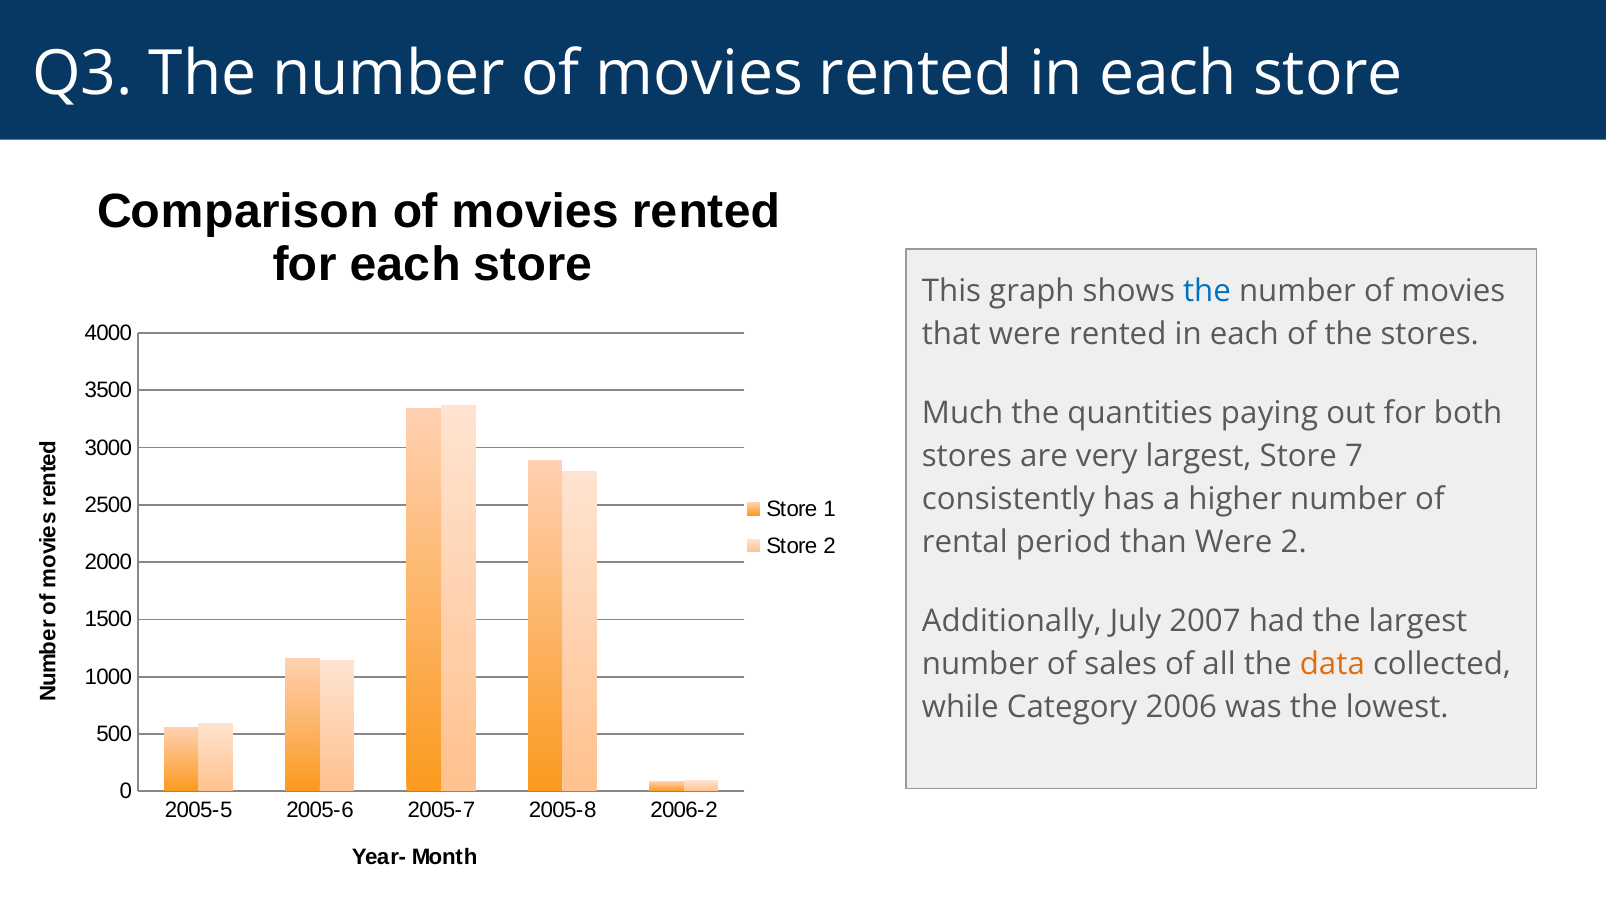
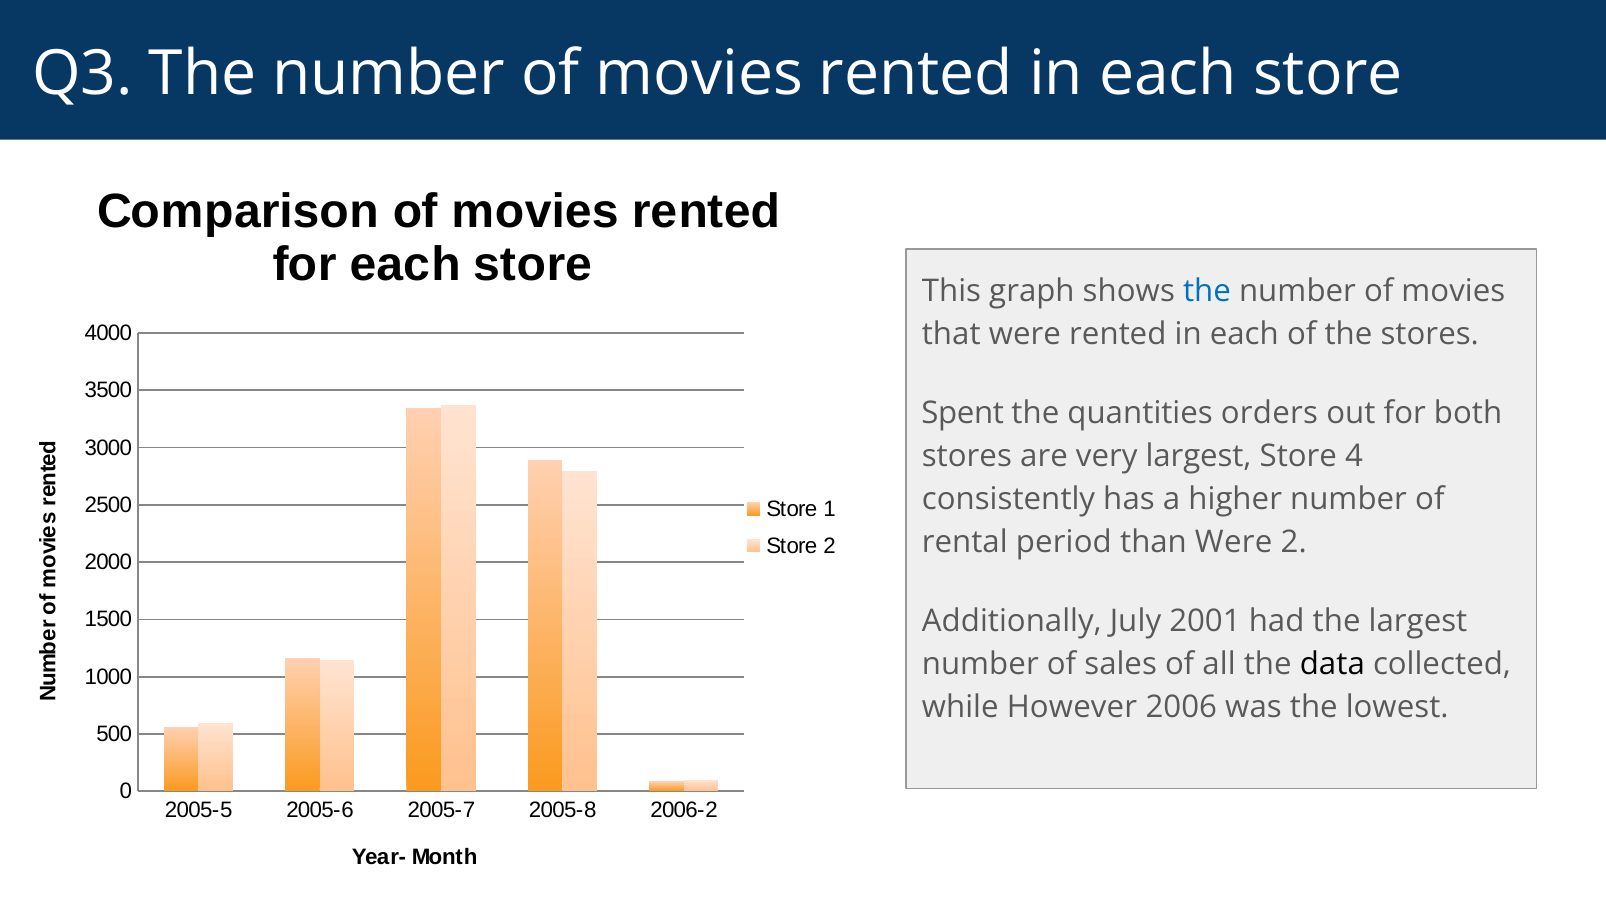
Much: Much -> Spent (963, 413)
paying: paying -> orders (1269, 413)
7: 7 -> 4 (1354, 457)
2007: 2007 -> 2001 (1205, 621)
data colour: orange -> black (1332, 664)
Category: Category -> However (1072, 707)
